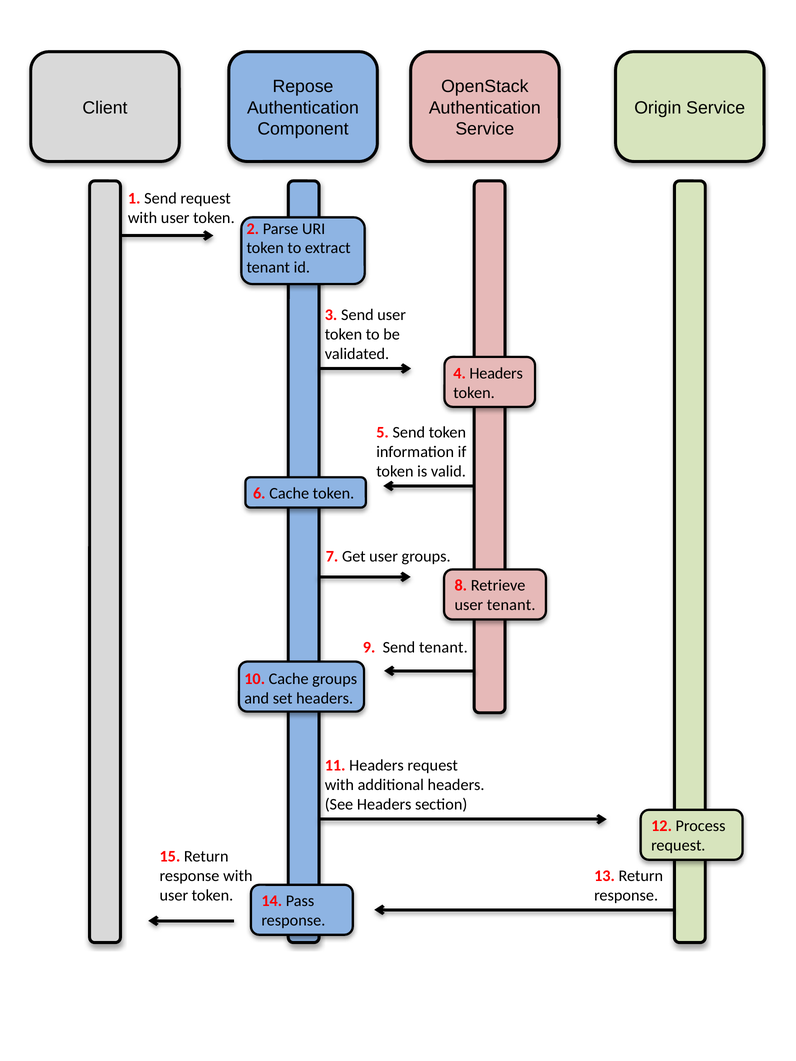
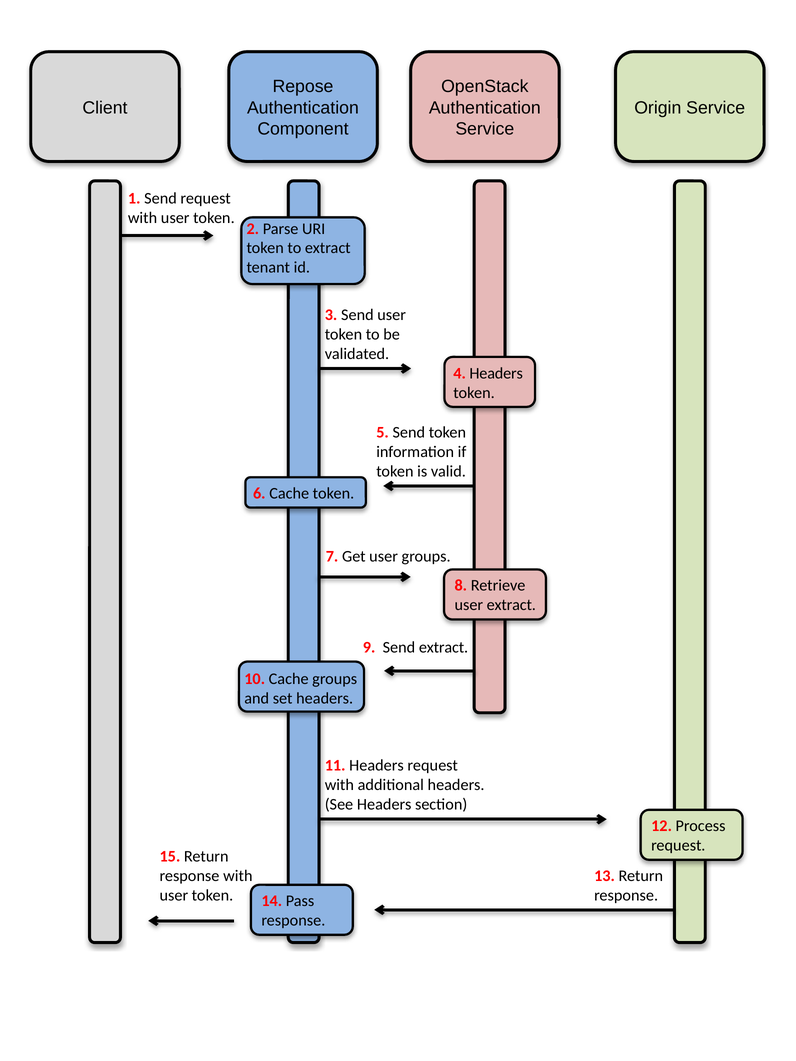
user tenant: tenant -> extract (511, 605)
Send tenant: tenant -> extract (444, 648)
